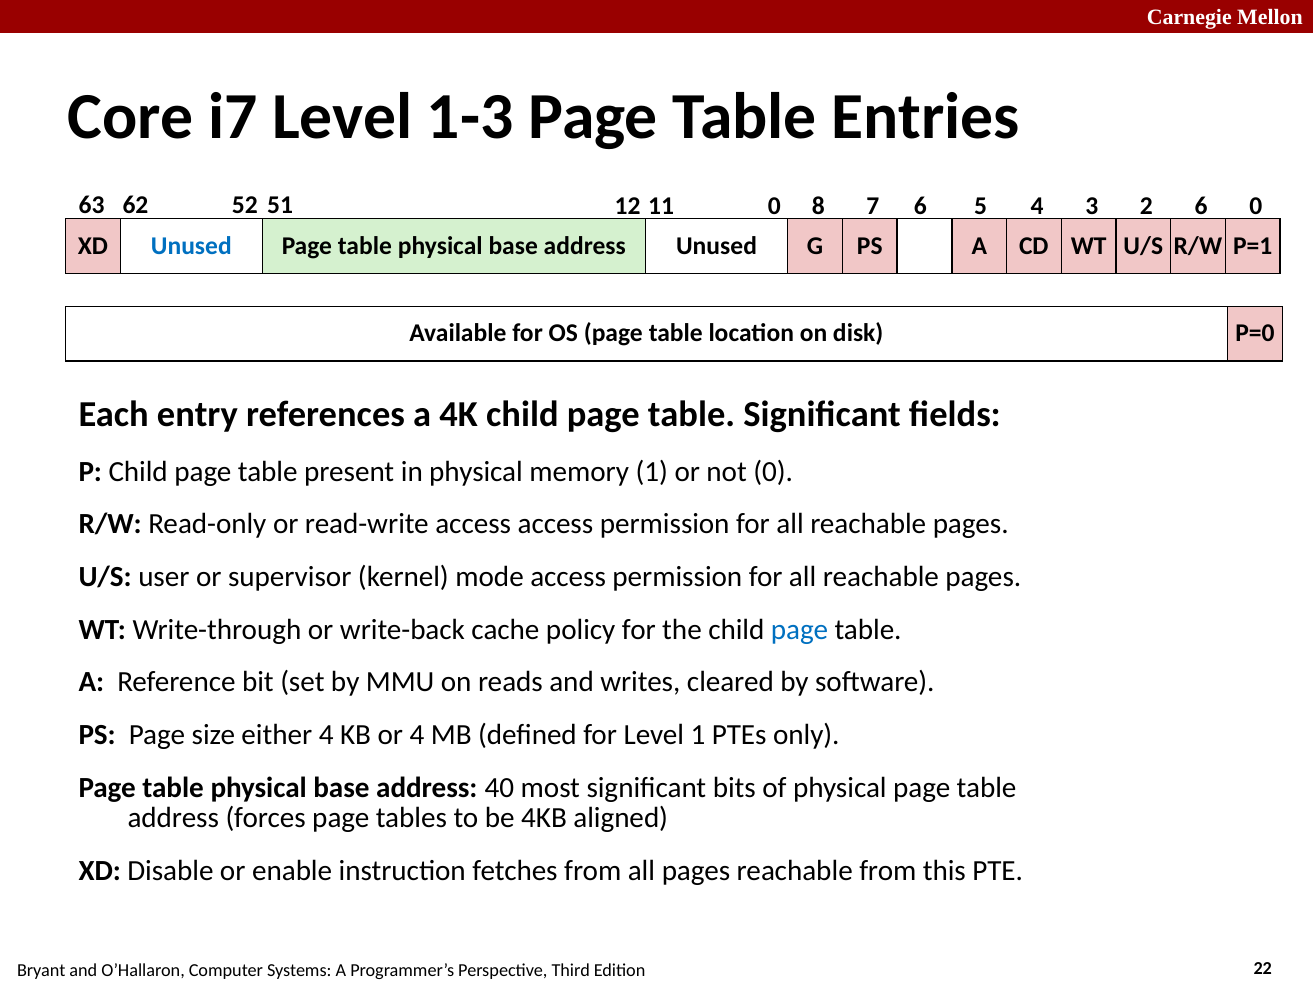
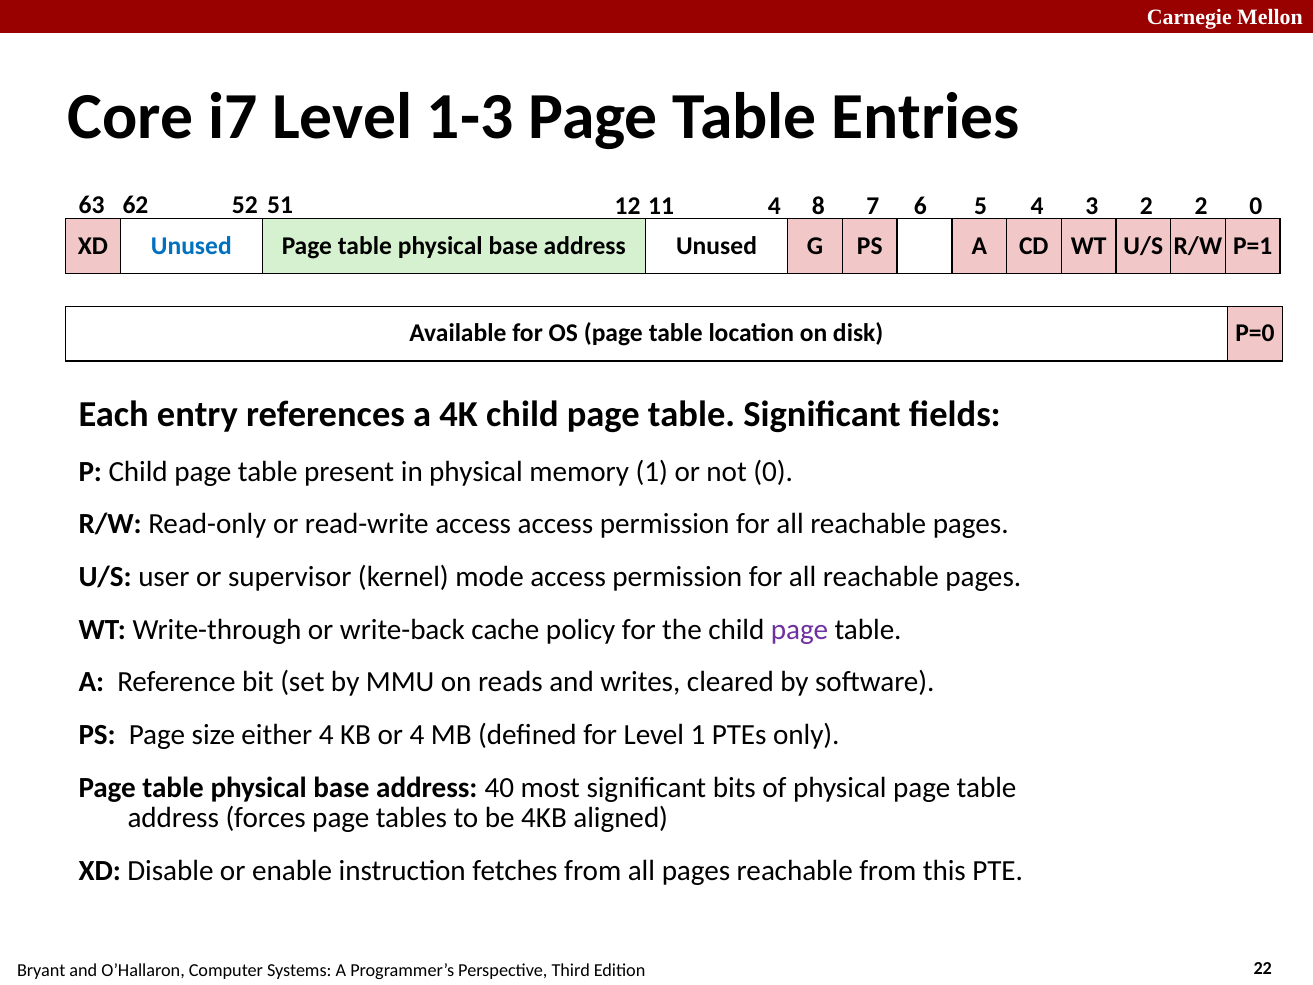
11 0: 0 -> 4 (774, 206)
2 6: 6 -> 2 (1201, 206)
page colour: blue -> purple (800, 629)
